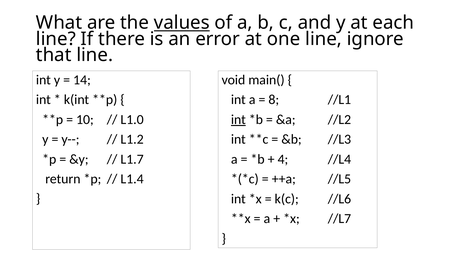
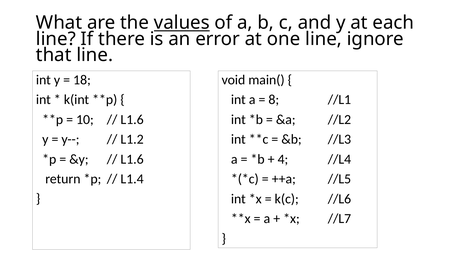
14: 14 -> 18 (82, 80)
L1.0: L1.0 -> L1.6 (132, 119)
int underline: present -> none (238, 119)
L1.7: L1.7 -> L1.6 (132, 159)
